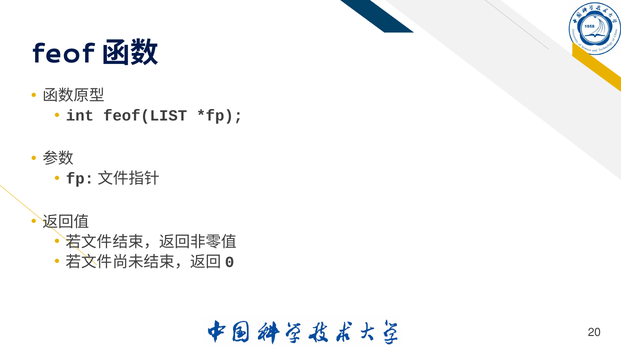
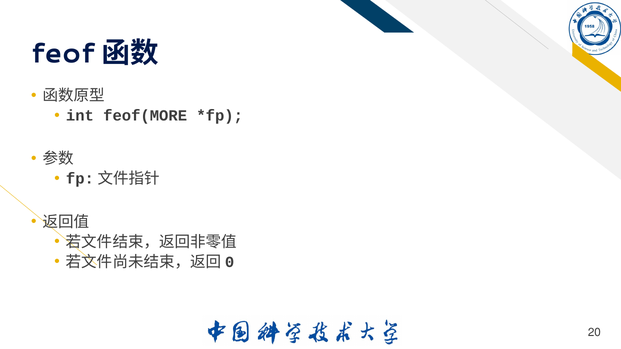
feof(LIST: feof(LIST -> feof(MORE (145, 116)
